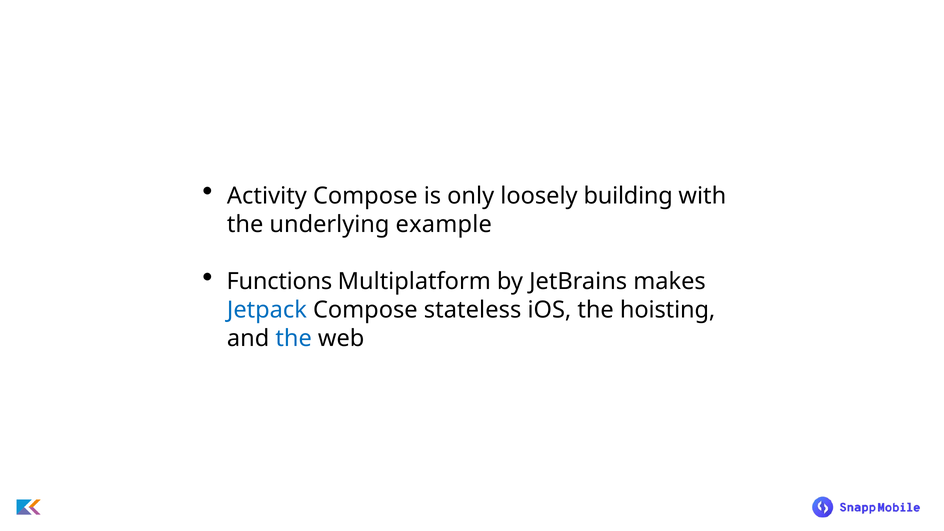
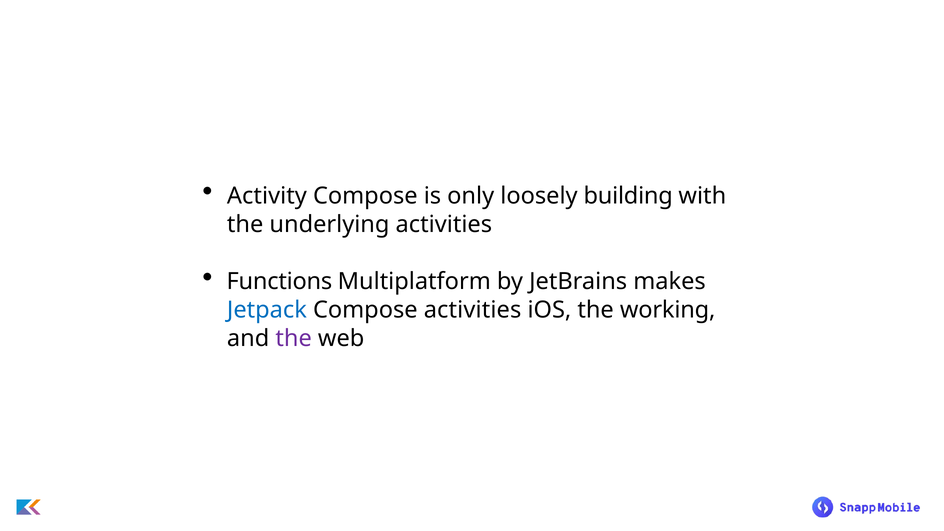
underlying example: example -> activities (444, 224)
Compose stateless: stateless -> activities (473, 310)
hoisting: hoisting -> working (668, 310)
the colour: blue -> purple (294, 338)
